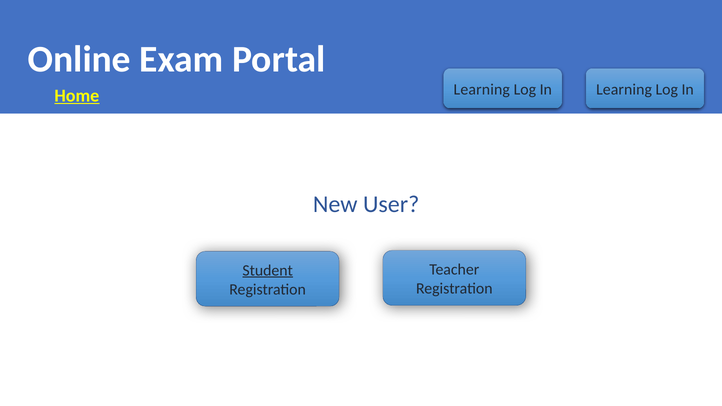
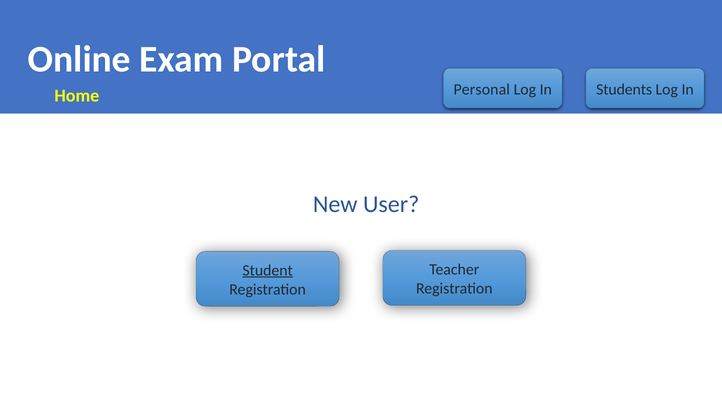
Learning: Learning -> Personal (482, 89)
In Learning: Learning -> Students (624, 89)
Home underline: present -> none (77, 96)
